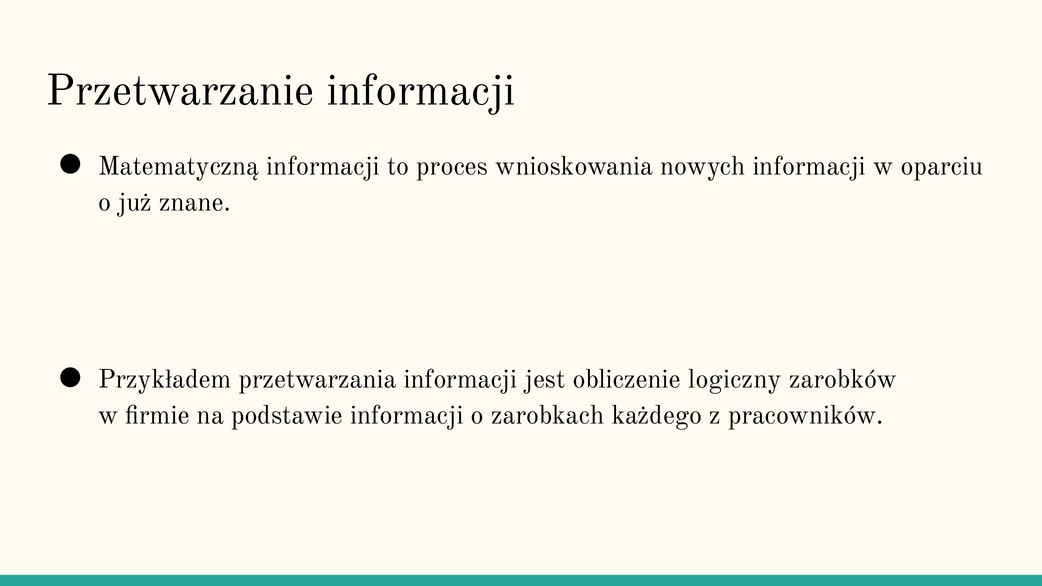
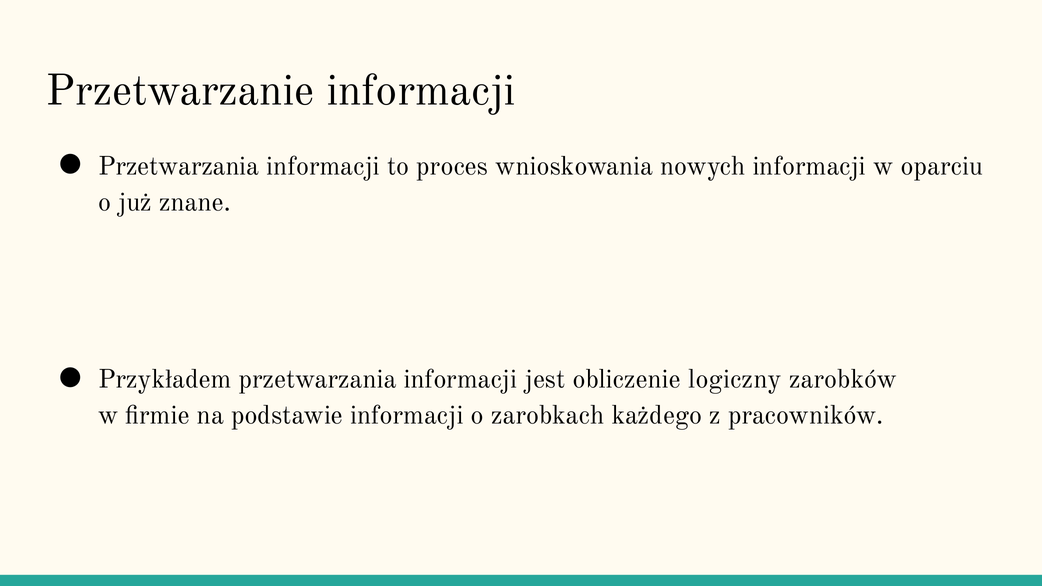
Matematyczną: Matematyczną -> Przetwarzania (179, 166)
